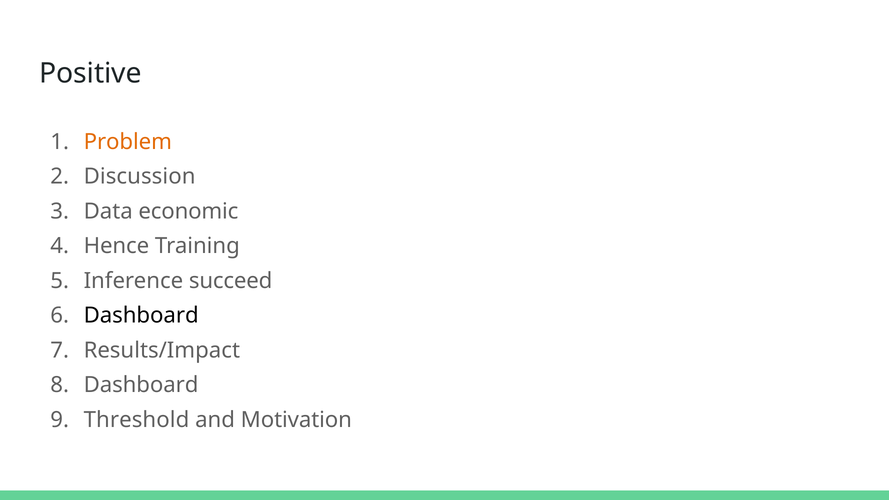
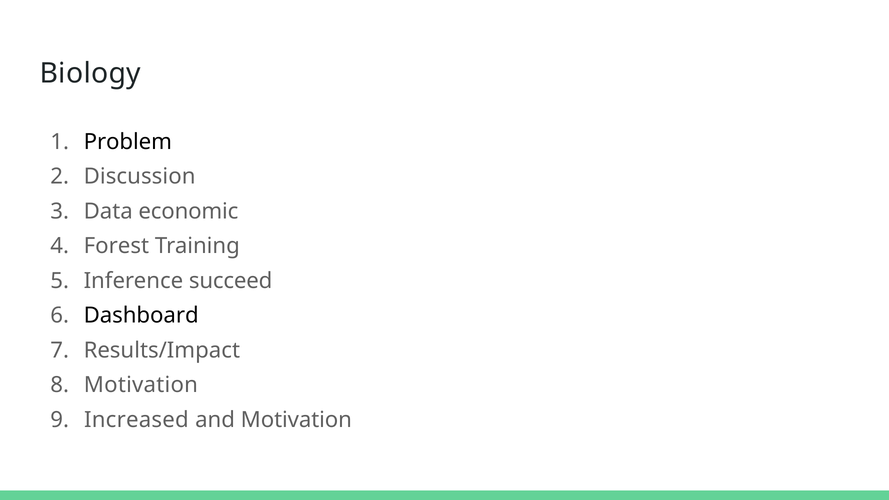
Positive: Positive -> Biology (90, 73)
Problem colour: orange -> black (128, 142)
Hence: Hence -> Forest (116, 246)
Dashboard: Dashboard -> Motivation (141, 385)
Threshold: Threshold -> Increased (136, 420)
